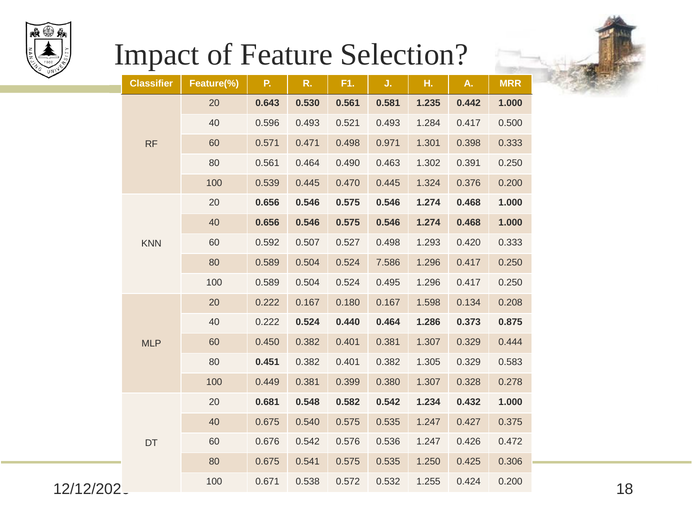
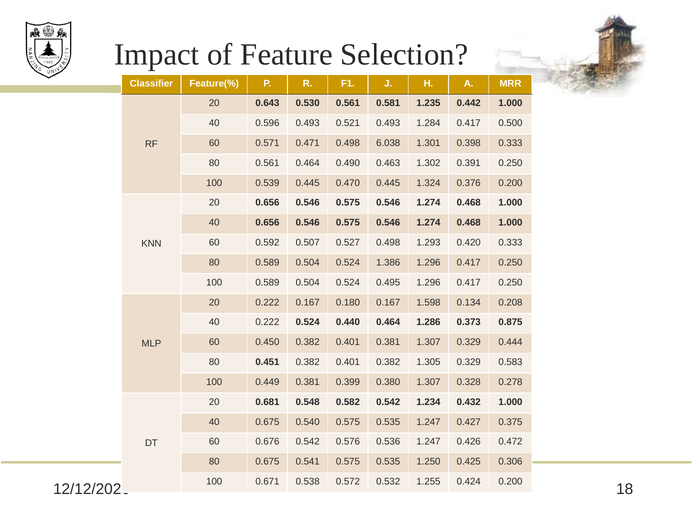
0.971: 0.971 -> 6.038 (388, 143)
7.586: 7.586 -> 1.386 (388, 263)
